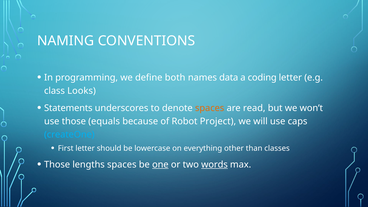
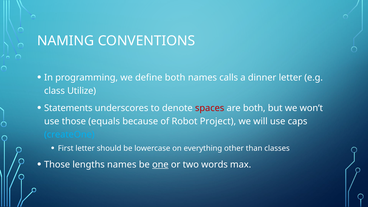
data: data -> calls (229, 78)
coding: coding -> dinner (262, 78)
Looks: Looks -> Utilize (82, 91)
spaces colour: orange -> red (210, 108)
are read: read -> both (254, 108)
lengths spaces: spaces -> names (122, 165)
words underline: present -> none (214, 165)
